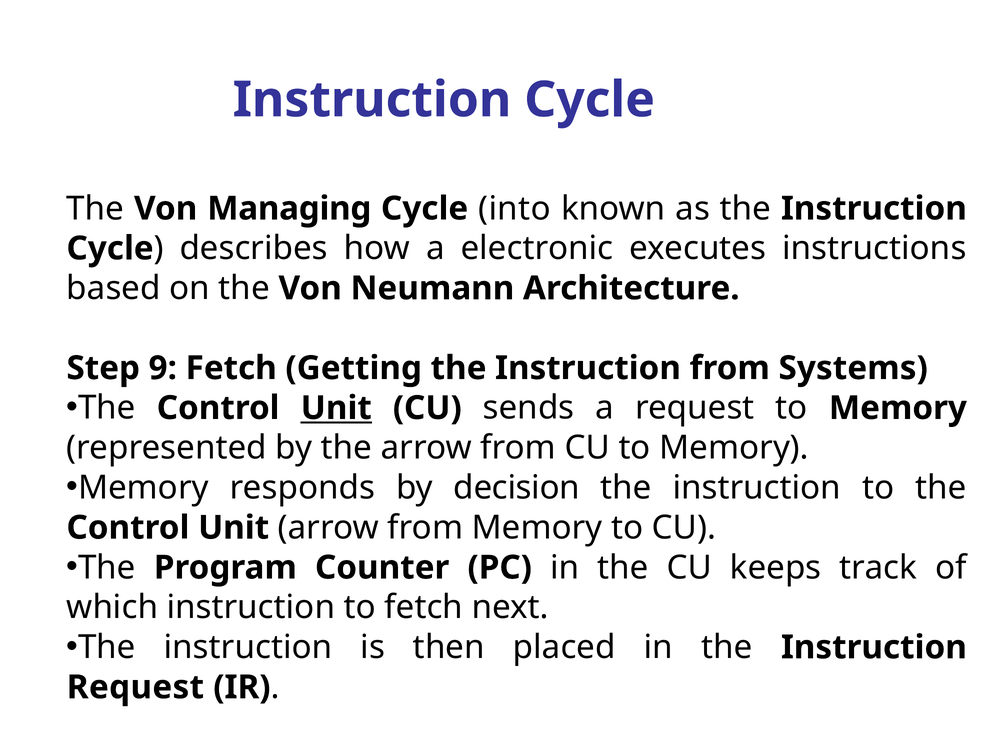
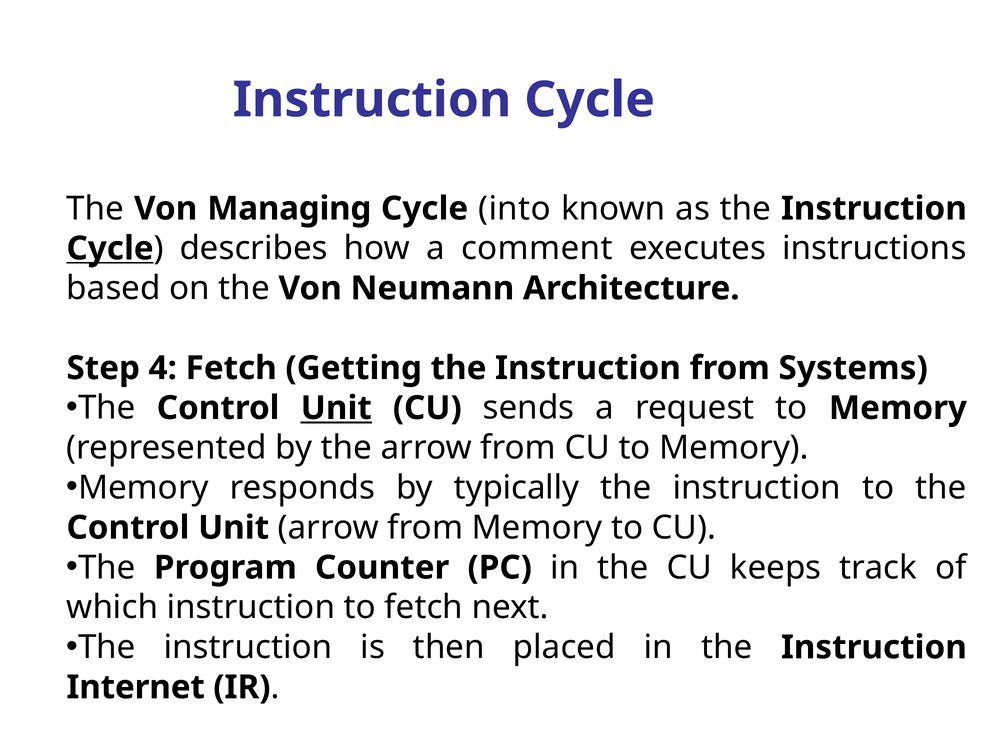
Cycle underline: none -> present (110, 248)
electronic: electronic -> comment (537, 248)
9: 9 -> 4 (163, 368)
decision: decision -> typically (517, 488)
Request: Request -> Internet (136, 687)
